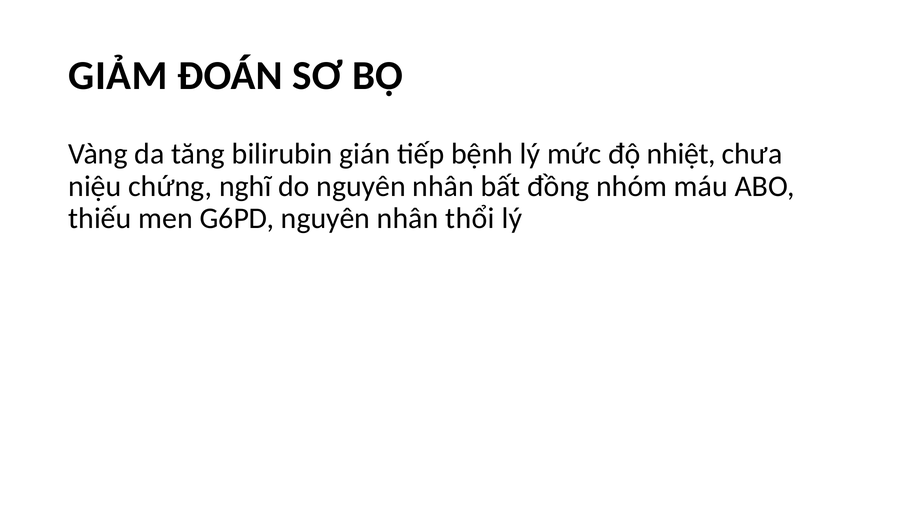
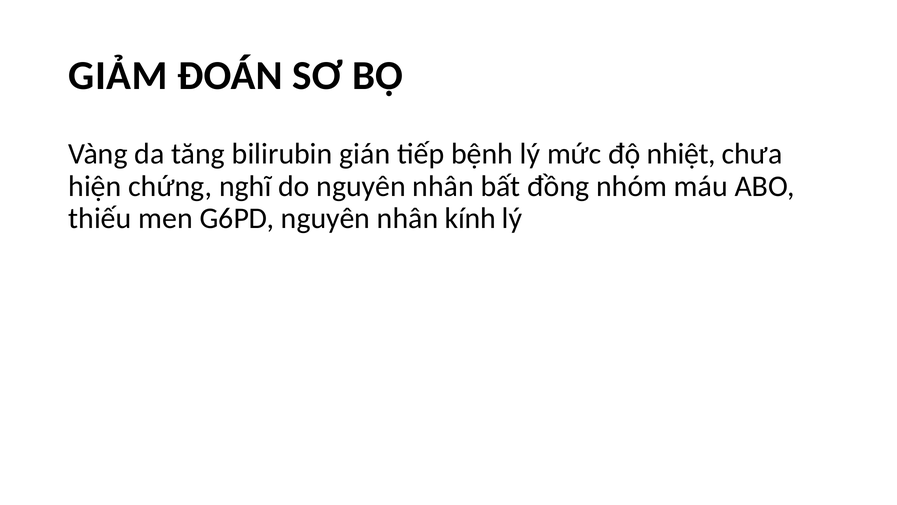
niệu: niệu -> hiện (95, 186)
thổi: thổi -> kính (470, 218)
